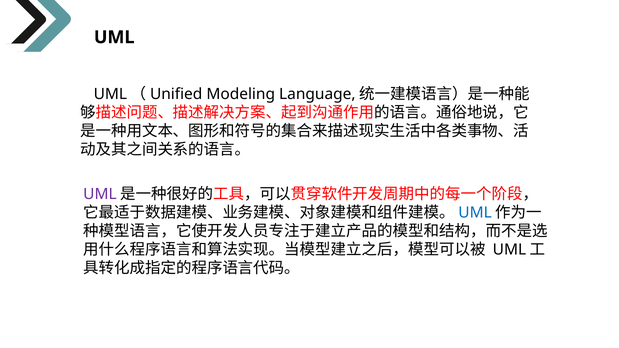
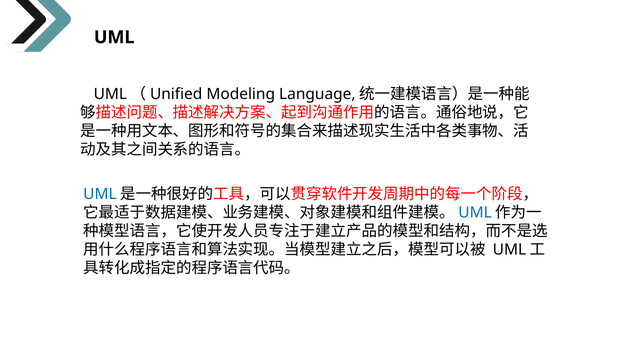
UML colour: purple -> blue (100, 194)
